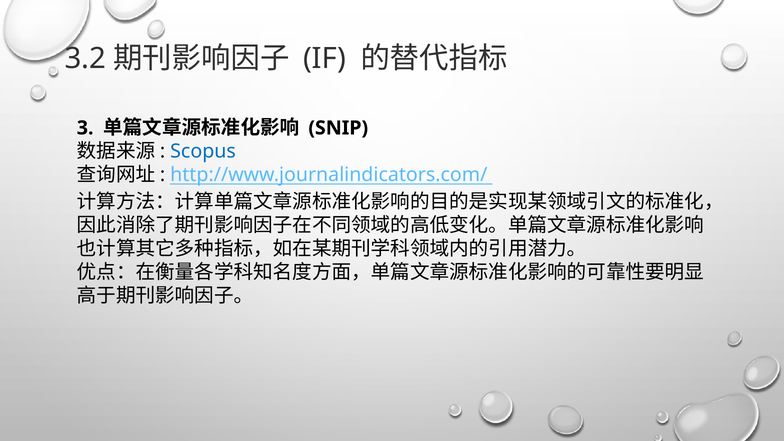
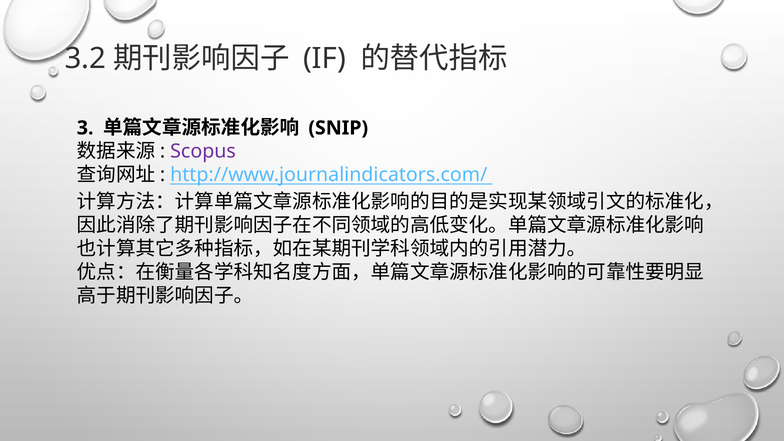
Scopus colour: blue -> purple (203, 151)
